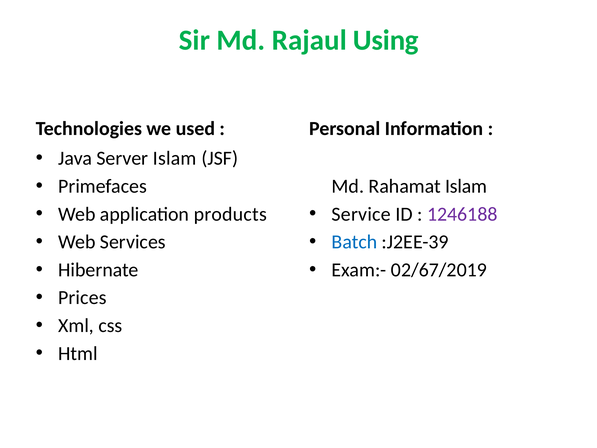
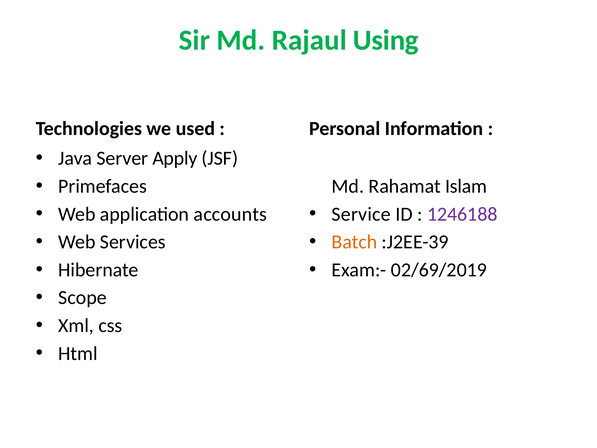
Server Islam: Islam -> Apply (175, 158)
products: products -> accounts (230, 214)
Batch colour: blue -> orange (354, 242)
02/67/2019: 02/67/2019 -> 02/69/2019 (439, 270)
Prices: Prices -> Scope (82, 298)
